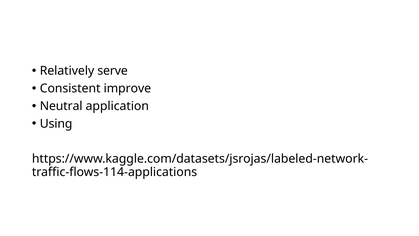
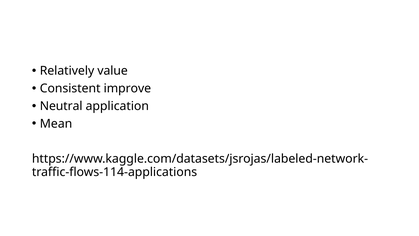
serve: serve -> value (113, 71)
Using: Using -> Mean (56, 124)
